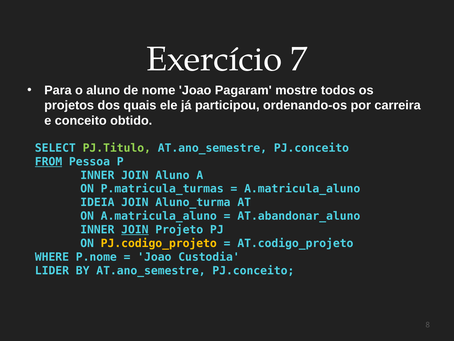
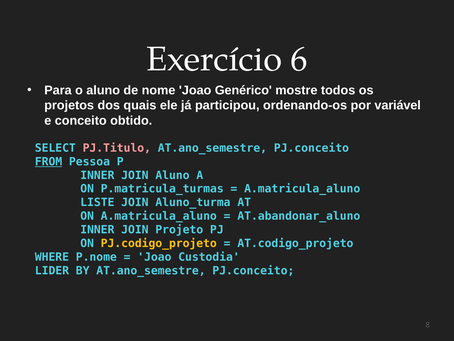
7: 7 -> 6 (299, 59)
Pagaram: Pagaram -> Genérico (243, 90)
carreira: carreira -> variável (398, 105)
PJ.Titulo colour: light green -> pink (117, 148)
IDEIA: IDEIA -> LISTE (97, 202)
JOIN underline: present -> none (135, 229)
